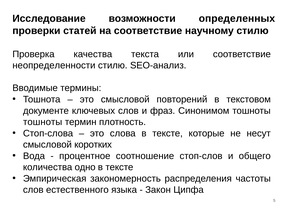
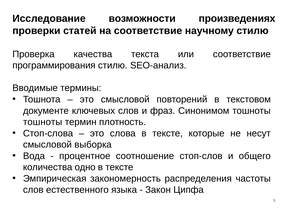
определенных: определенных -> произведениях (237, 19)
неопределенности: неопределенности -> программирования (54, 65)
коротких: коротких -> выборка (93, 144)
